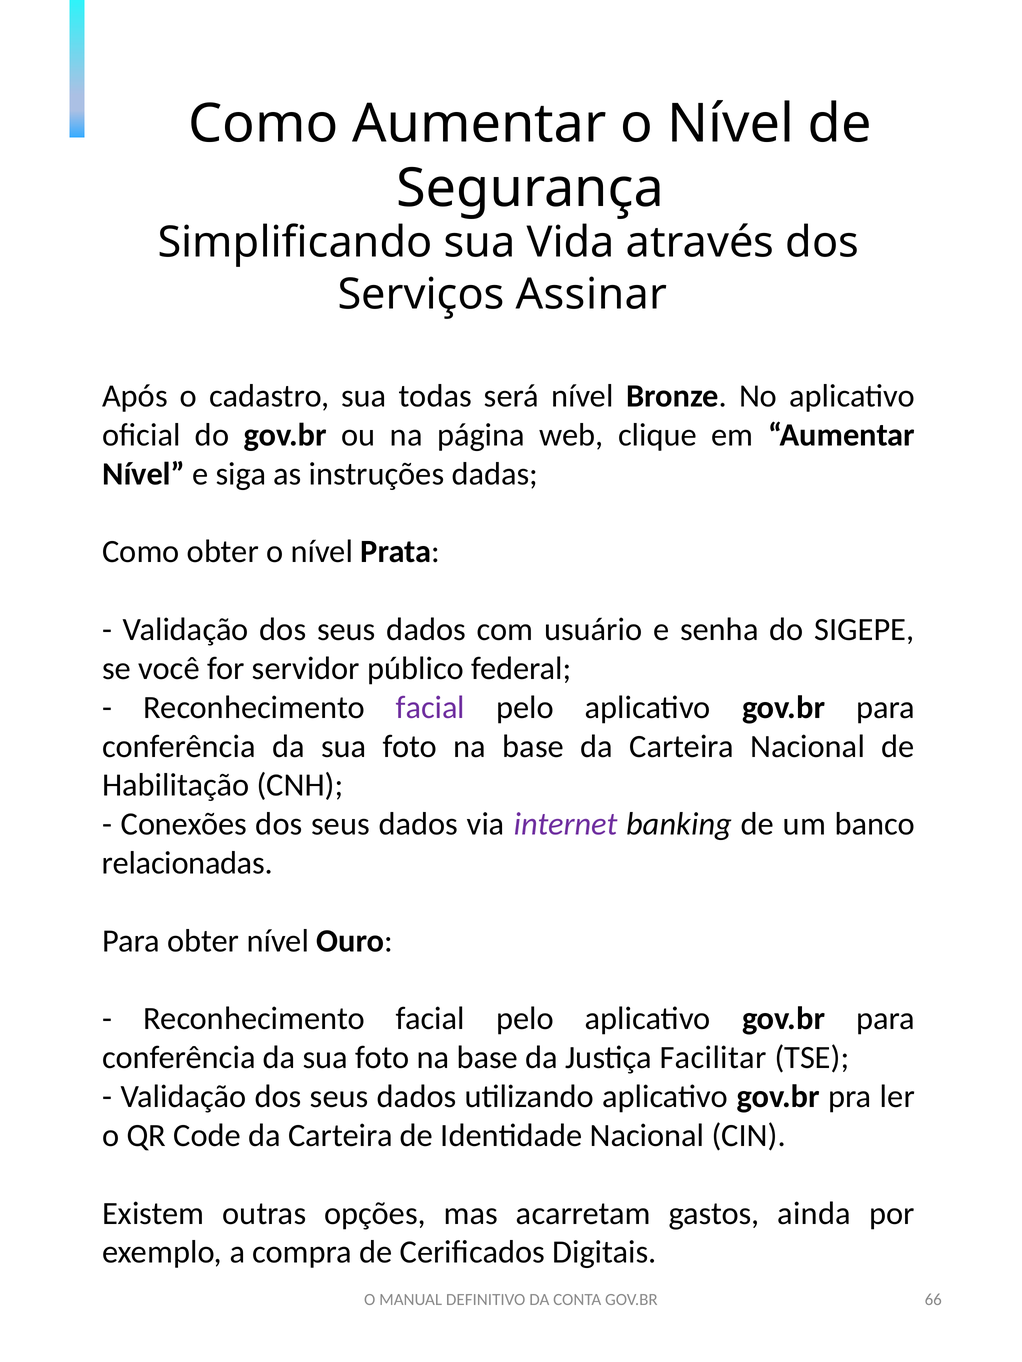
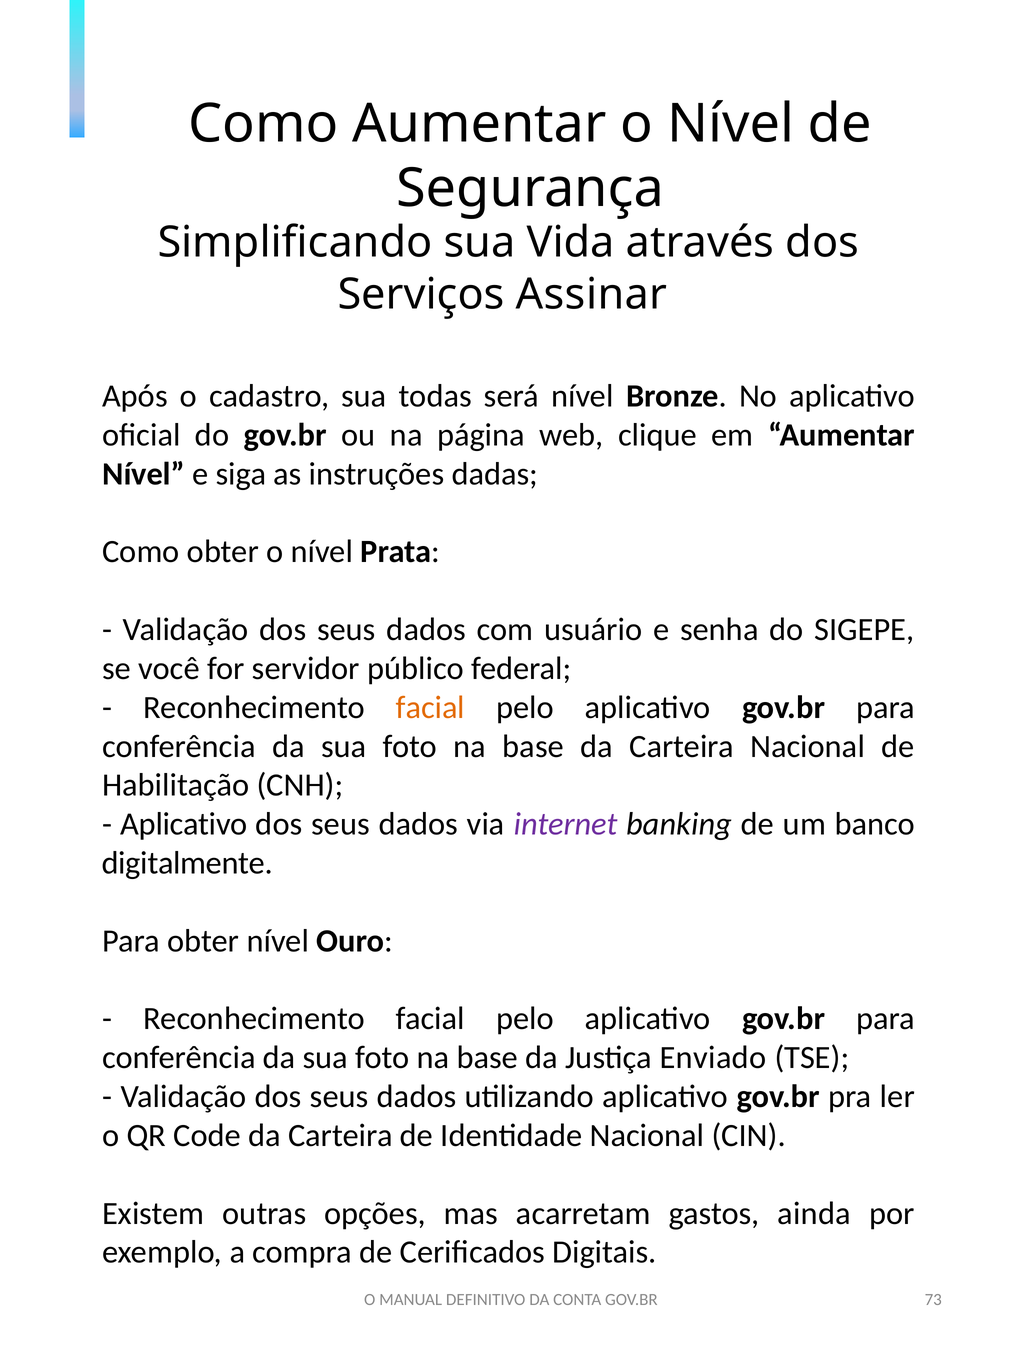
facial colour: purple -> orange (430, 708)
Conexões: Conexões -> Aplicativo (184, 825)
relacionadas: relacionadas -> digitalmente (187, 864)
Facilitar: Facilitar -> Enviado (713, 1058)
66: 66 -> 73 (933, 1300)
